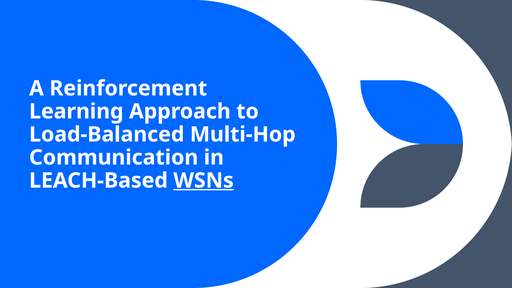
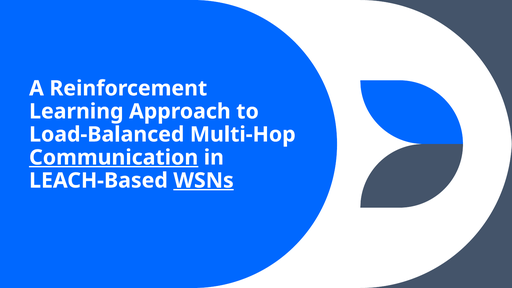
Communication underline: none -> present (114, 158)
